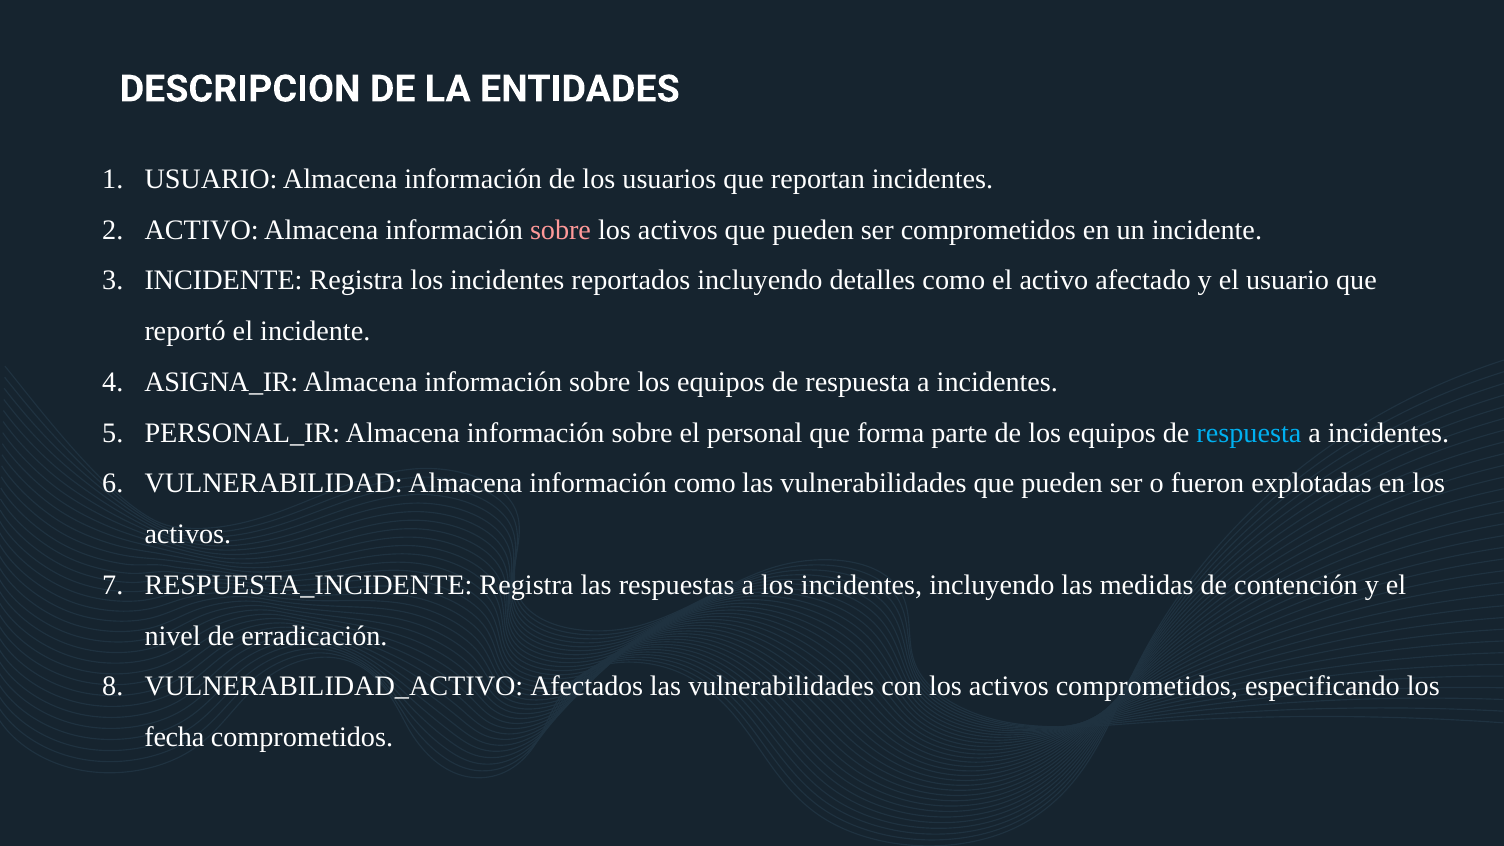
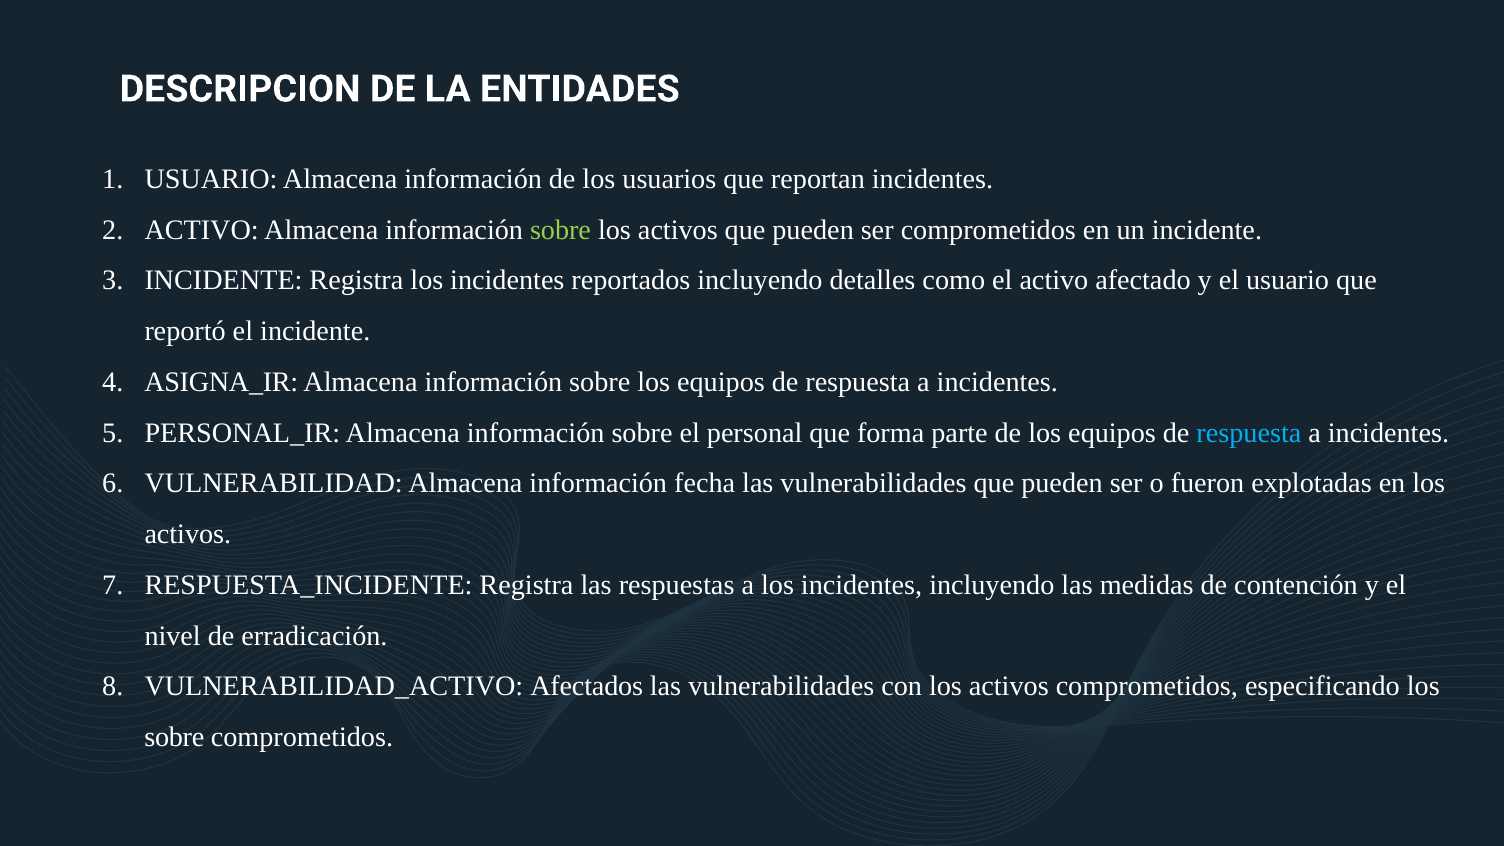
sobre colour: pink -> light green (561, 230)
información como: como -> fecha (705, 484)
fecha: fecha -> sobre (174, 737)
